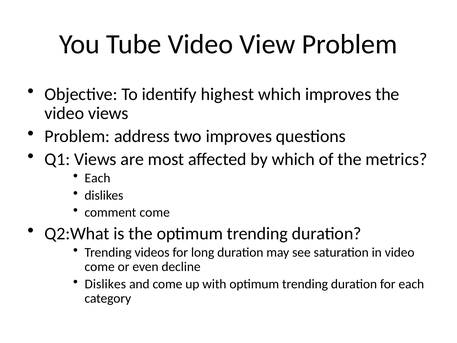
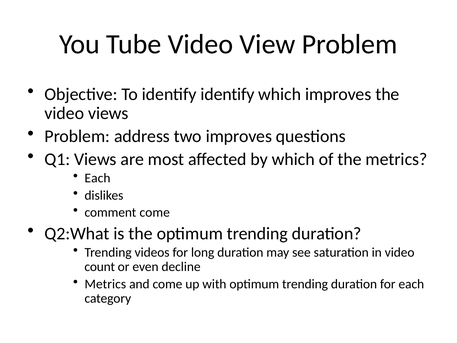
identify highest: highest -> identify (228, 94)
come: come -> count (100, 267)
Dislikes: Dislikes -> Metrics (105, 284)
